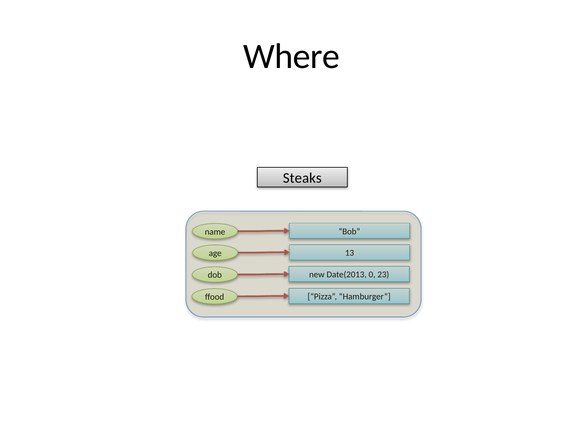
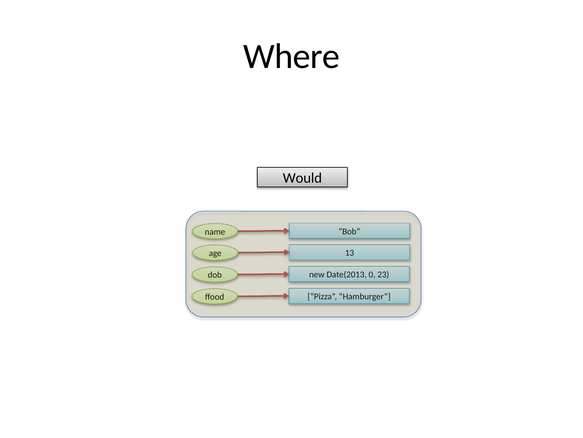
Steaks: Steaks -> Would (302, 178)
